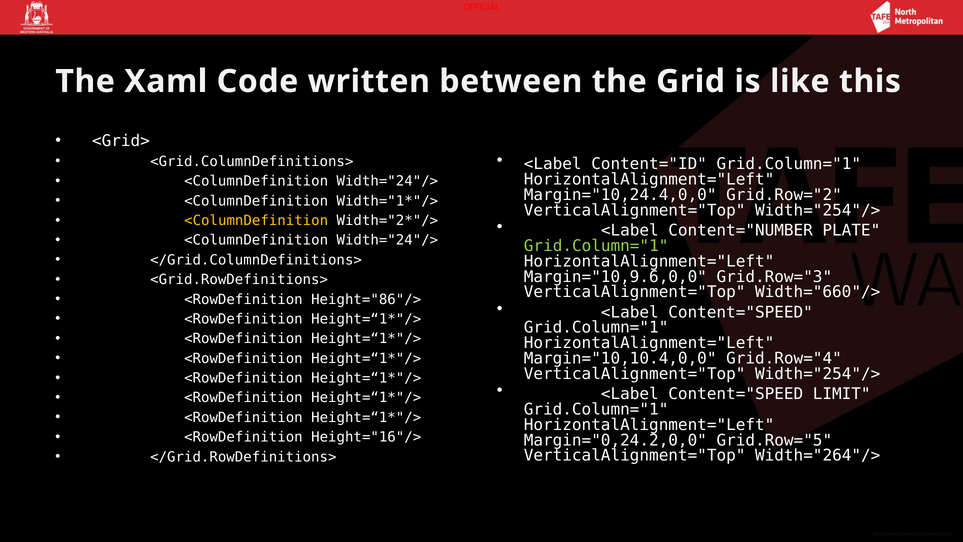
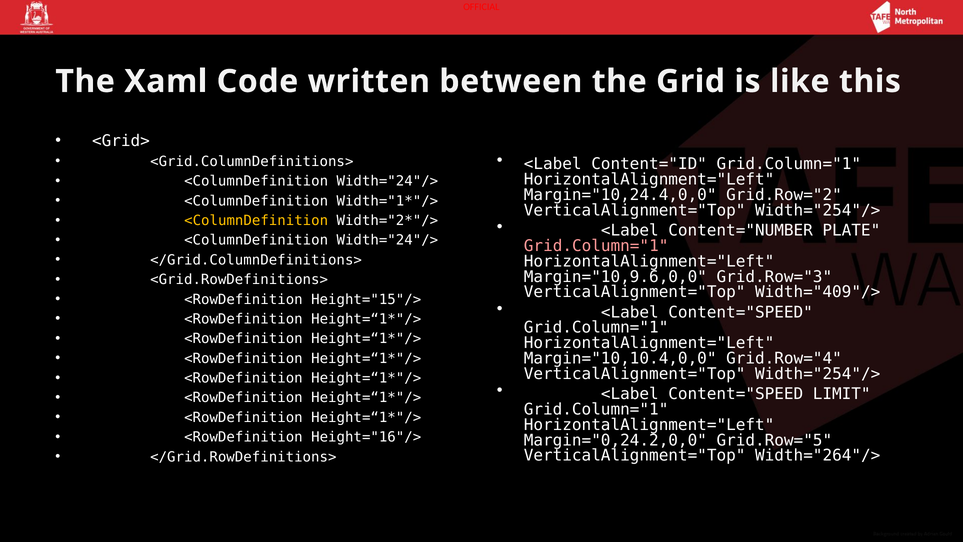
Grid.Column="1 colour: light green -> pink (596, 246)
Width="660"/>: Width="660"/> -> Width="409"/> (818, 292)
Height="86"/>: Height="86"/> -> Height="15"/> (366, 299)
